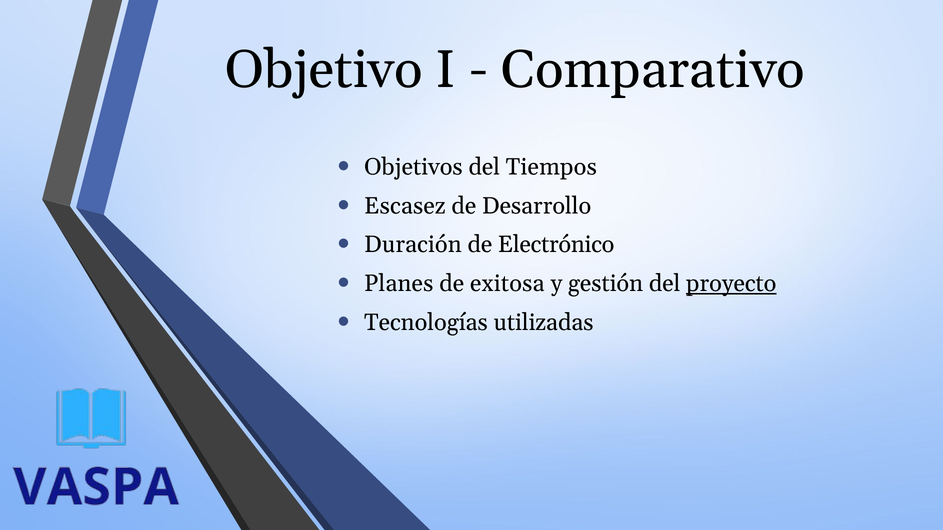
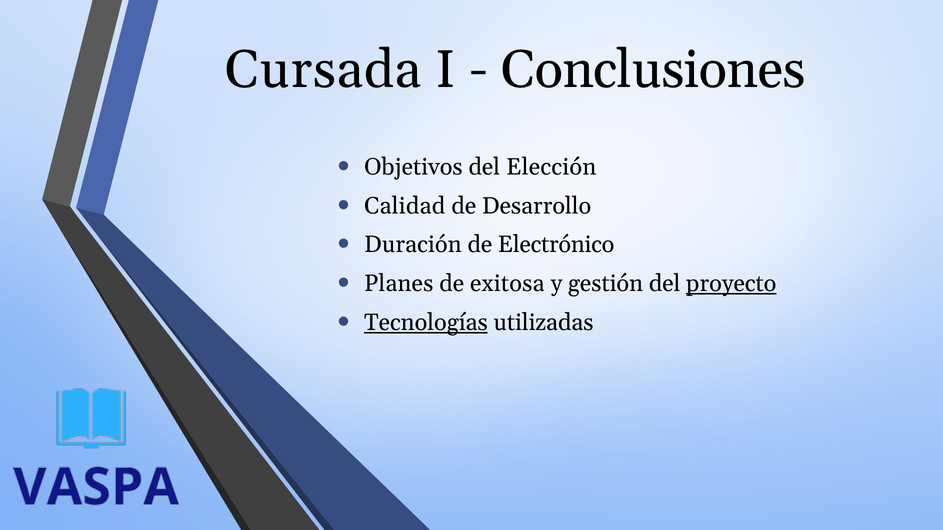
Objetivo: Objetivo -> Cursada (323, 70)
Comparativo: Comparativo -> Conclusiones (653, 70)
Tiempos: Tiempos -> Elección (551, 167)
Escasez: Escasez -> Calidad (405, 206)
Tecnologías underline: none -> present (426, 323)
